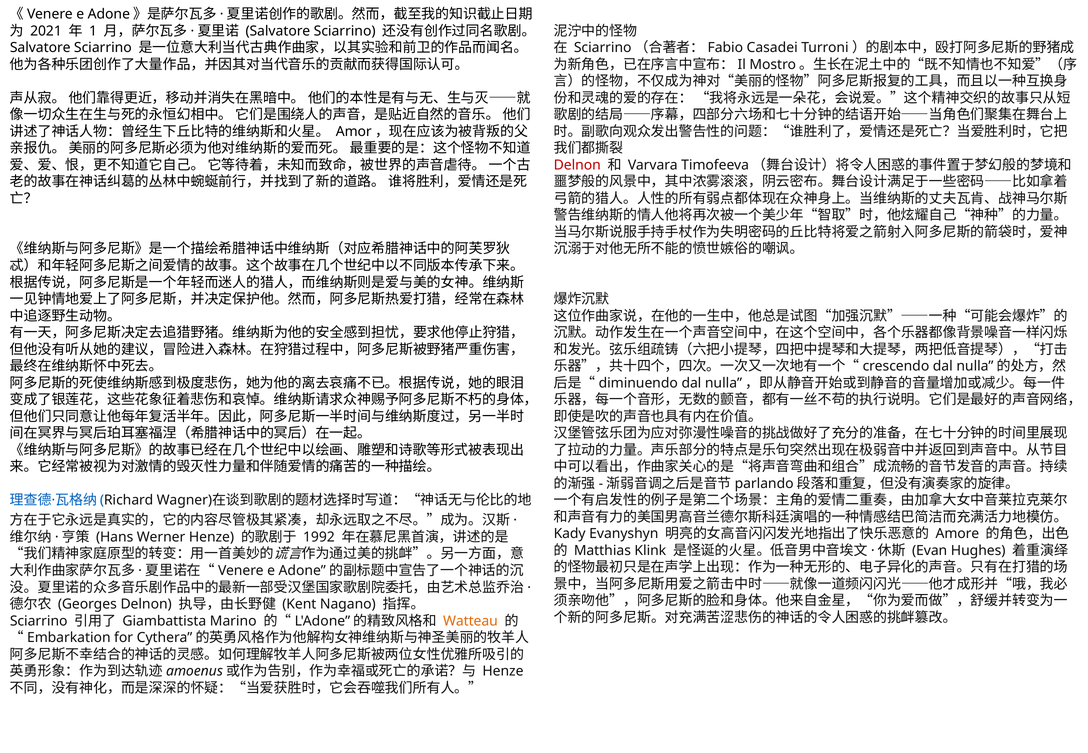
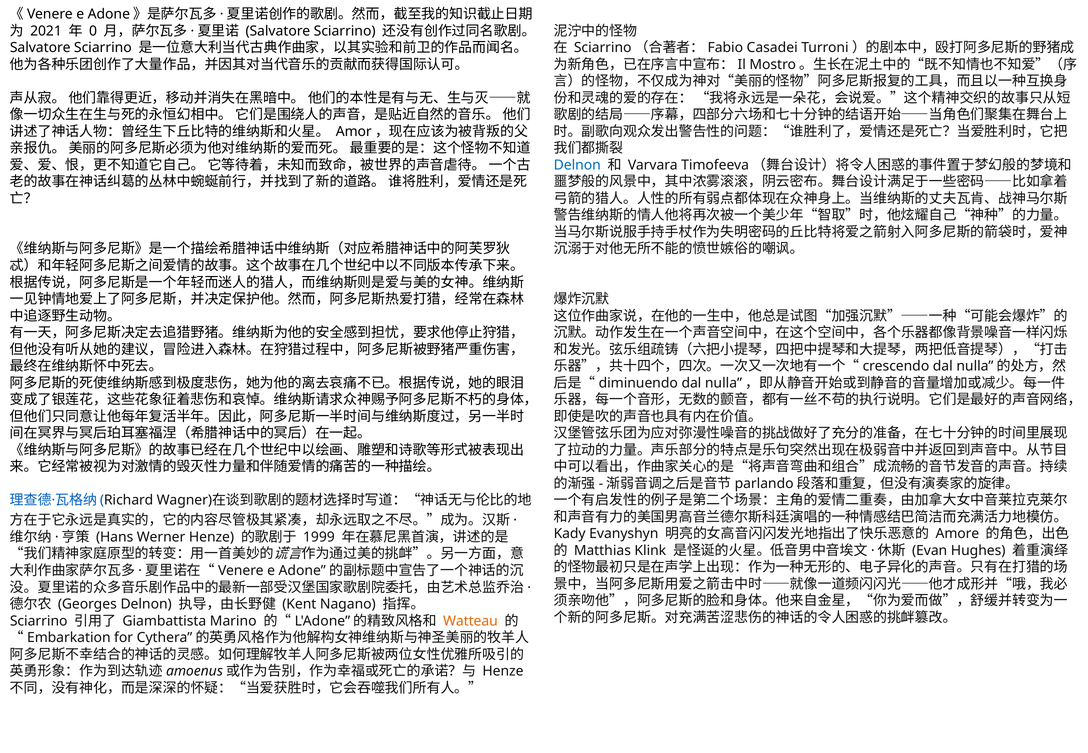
1: 1 -> 0 (93, 31)
Delnon colour: red -> blue (577, 165)
1992: 1992 -> 1999 (319, 537)
